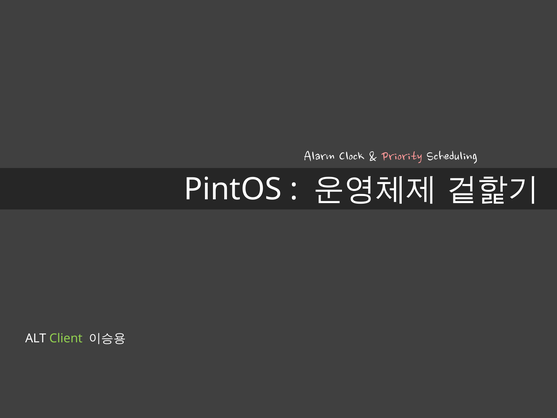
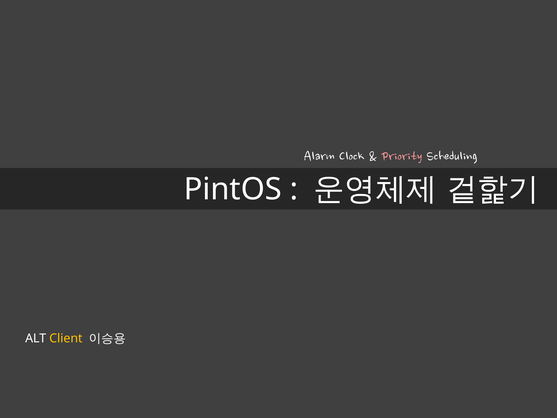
Client colour: light green -> yellow (66, 338)
